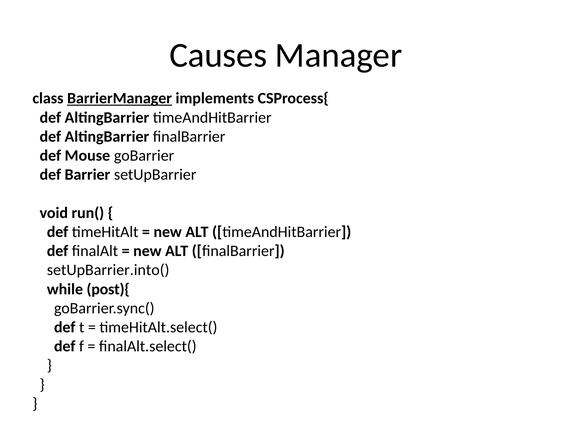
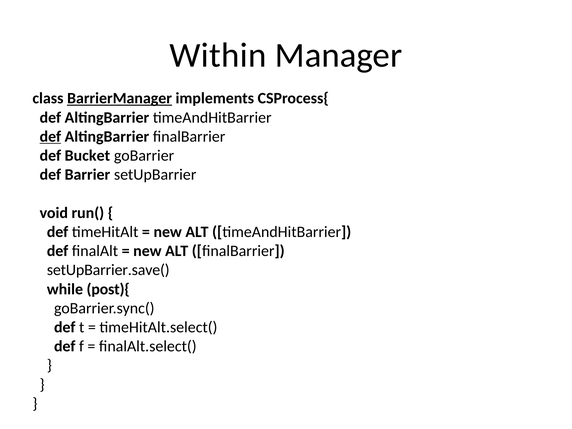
Causes: Causes -> Within (218, 55)
def underline: none -> present (50, 137)
Mouse: Mouse -> Bucket (87, 156)
setUpBarrier.into(: setUpBarrier.into( -> setUpBarrier.save( (108, 270)
